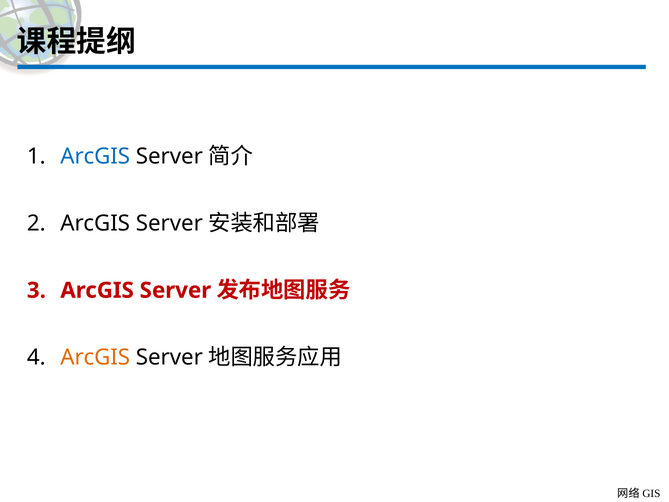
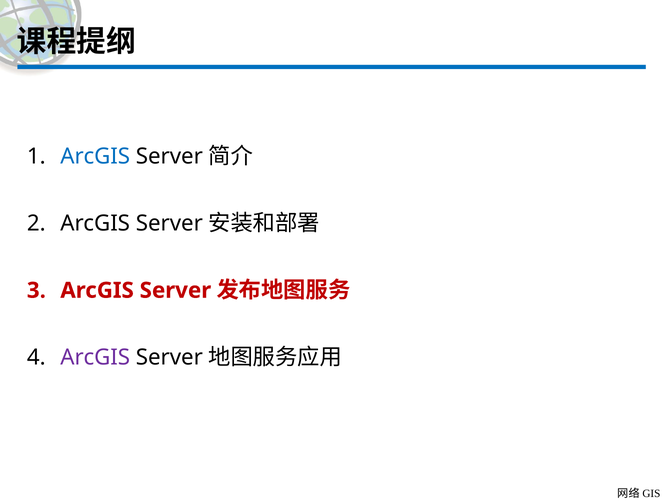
ArcGIS colour: orange -> purple (95, 357)
